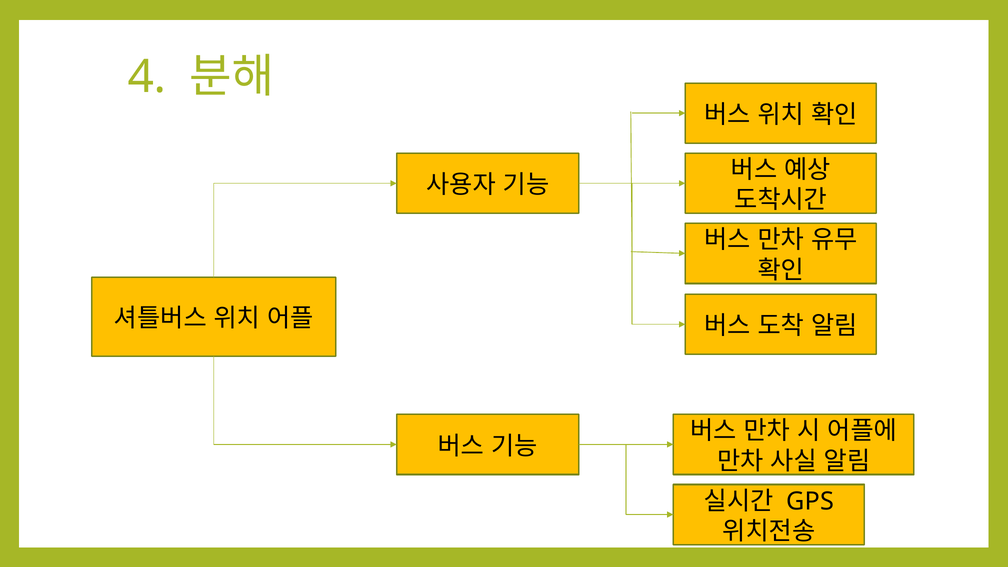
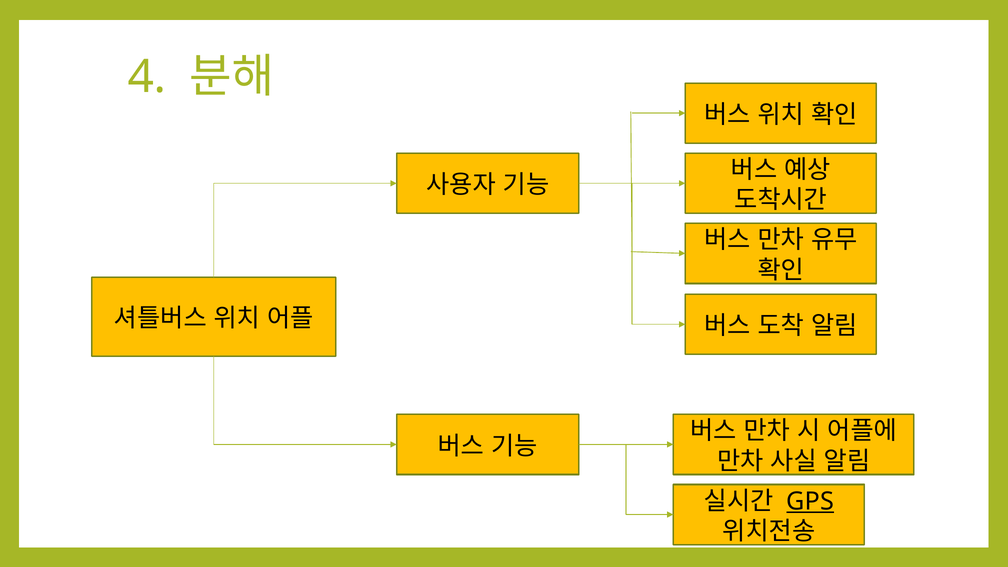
GPS underline: none -> present (810, 501)
